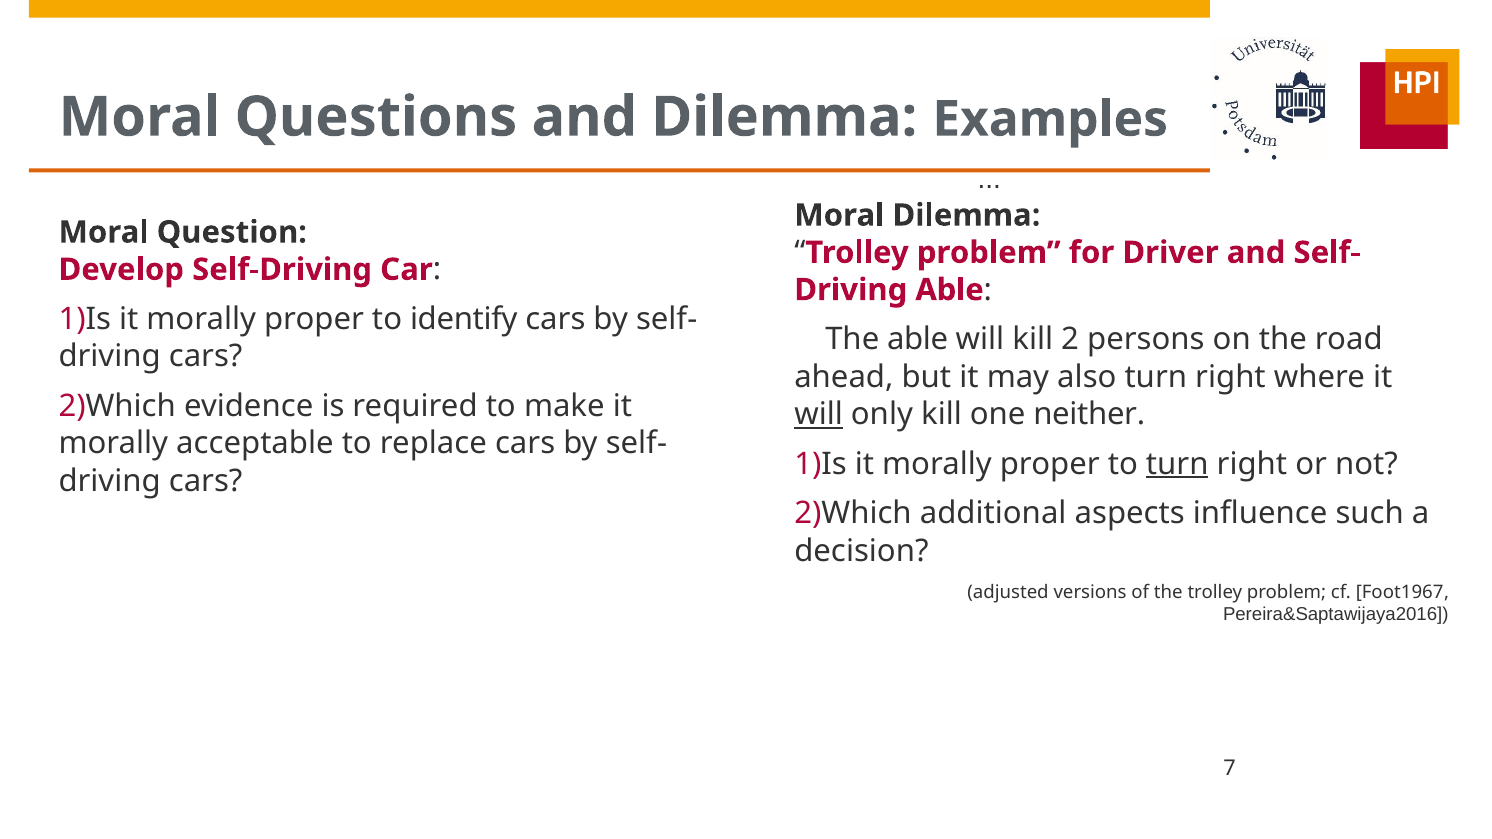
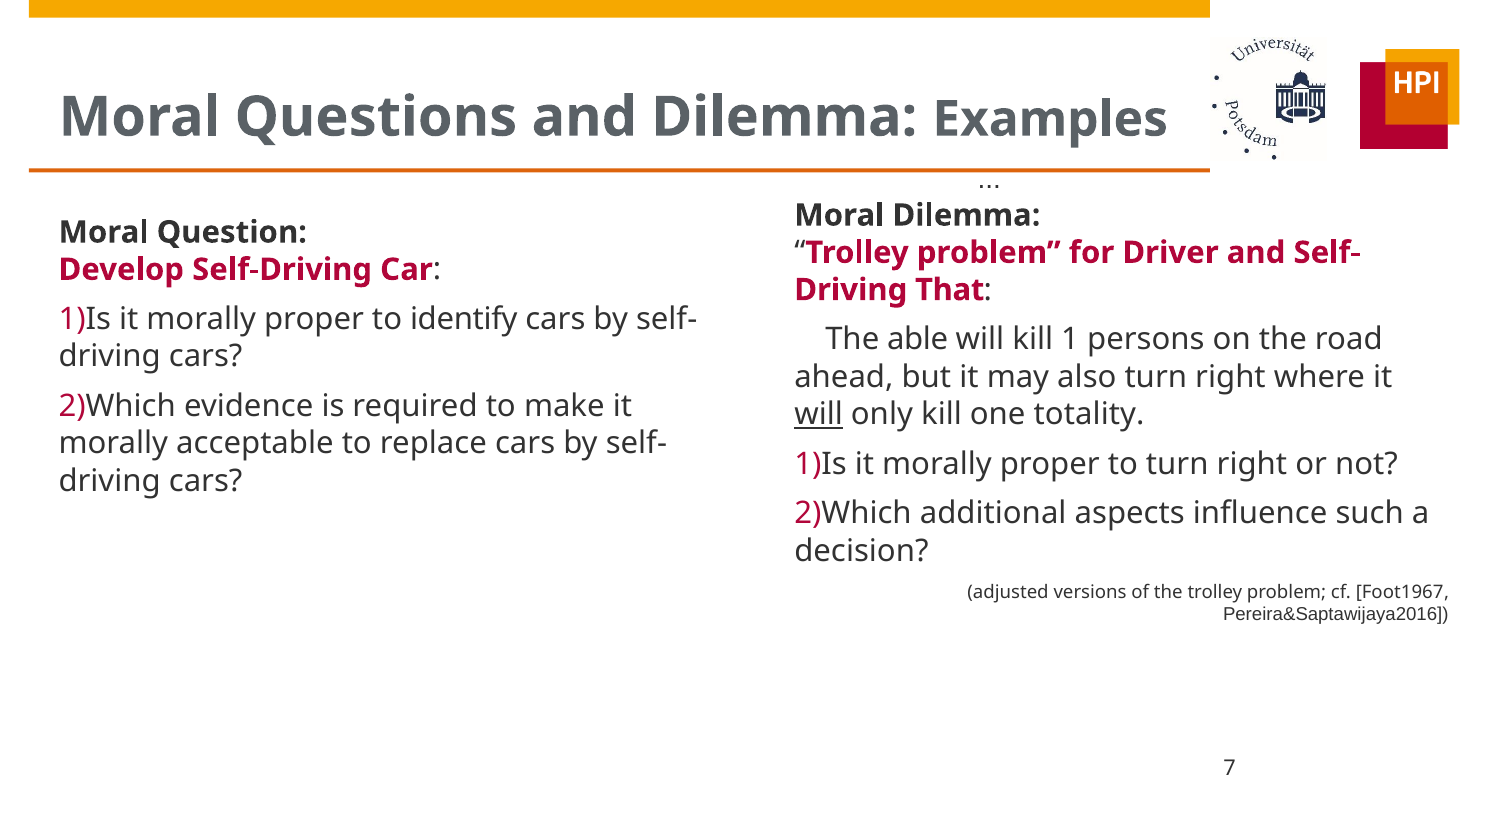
Able: Able -> That (950, 290)
2: 2 -> 1 (1070, 340)
neither: neither -> totality (1089, 414)
turn underline: present -> none (1177, 464)
